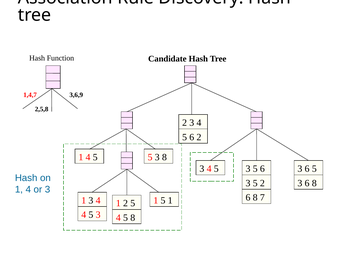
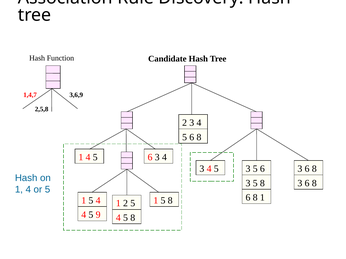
5 6 2: 2 -> 8 (199, 137)
1 4 5 5: 5 -> 6 (150, 158)
8: 8 -> 4 (164, 158)
5 3 6 5: 5 -> 8 (314, 169)
3 5 2: 2 -> 8 (262, 184)
or 3: 3 -> 5 (48, 190)
7: 7 -> 1 (262, 198)
3: 3 -> 5 (91, 201)
1 5 1: 1 -> 8 (170, 201)
3: 3 -> 9 (98, 215)
